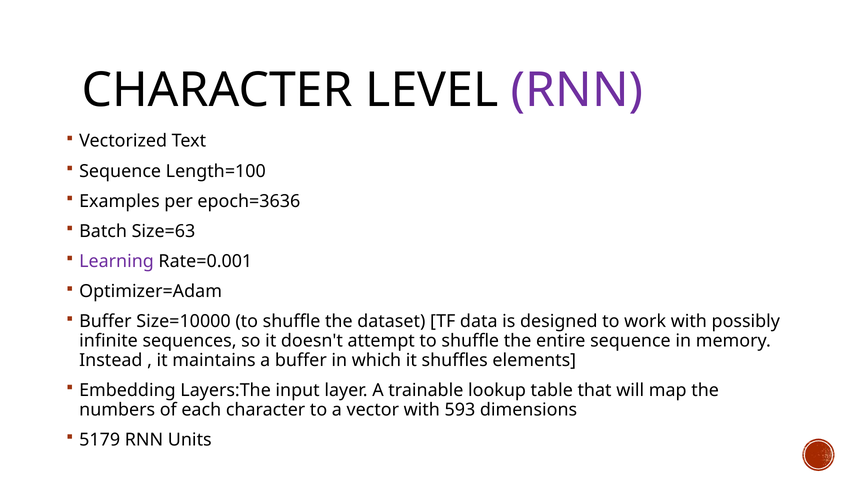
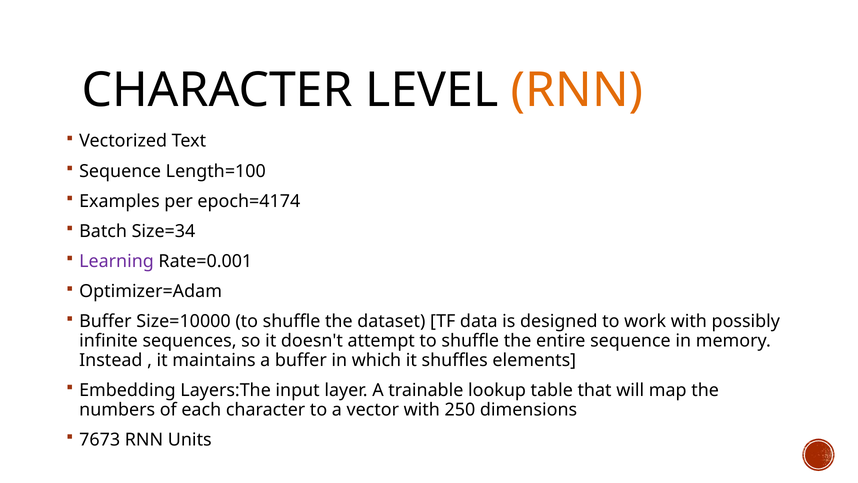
RNN colour: purple -> orange (577, 90)
epoch=3636: epoch=3636 -> epoch=4174 (249, 201)
Size=63: Size=63 -> Size=34 (163, 231)
593: 593 -> 250 (460, 409)
5179: 5179 -> 7673 (100, 439)
